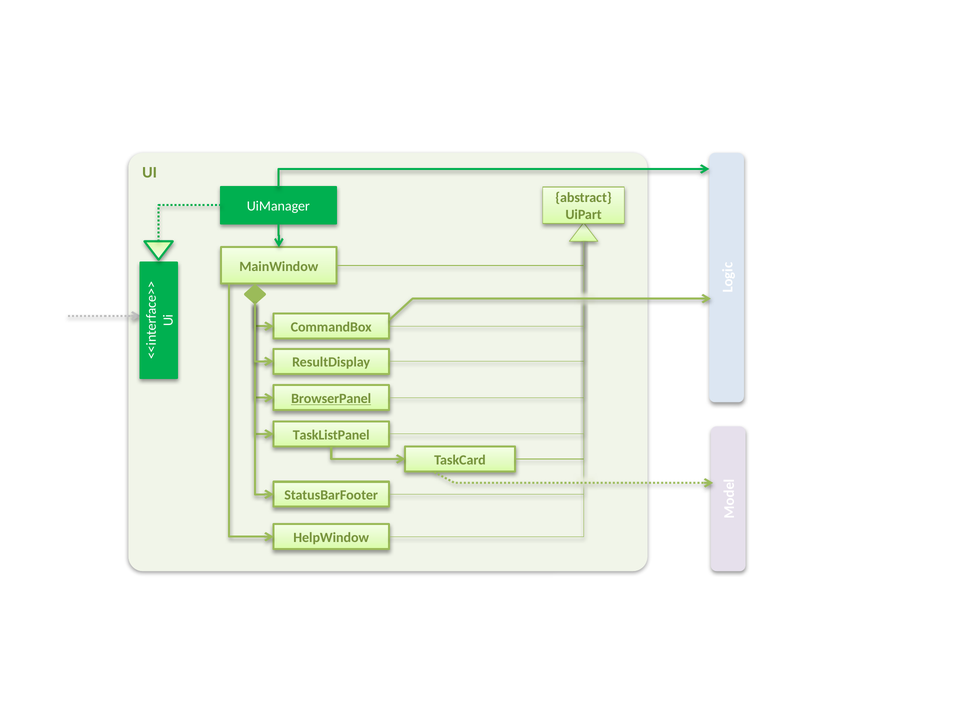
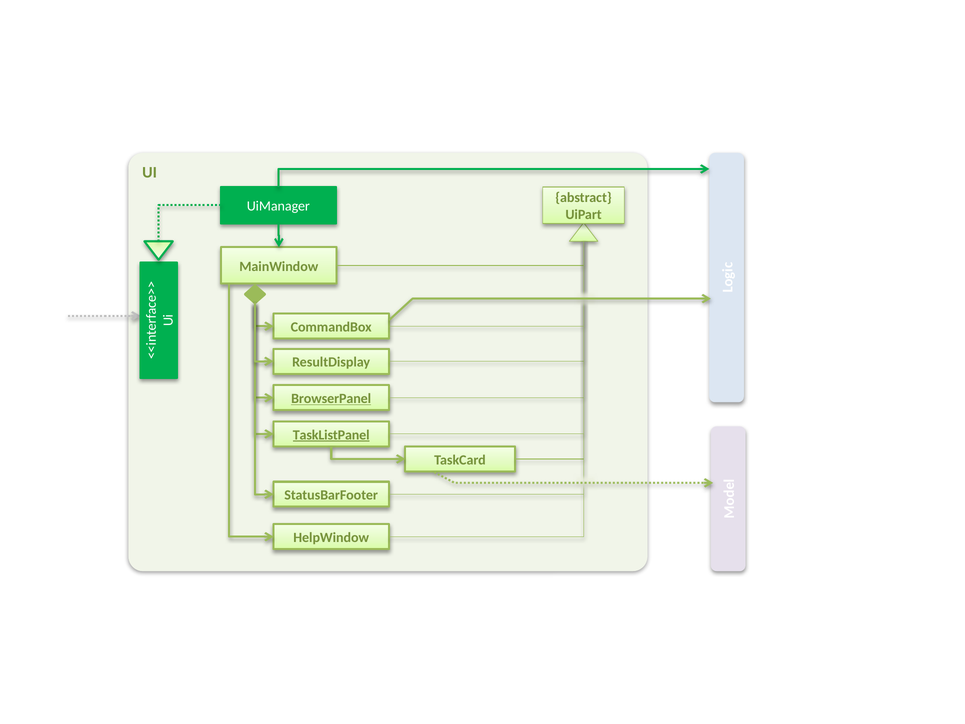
TaskListPanel underline: none -> present (331, 435)
